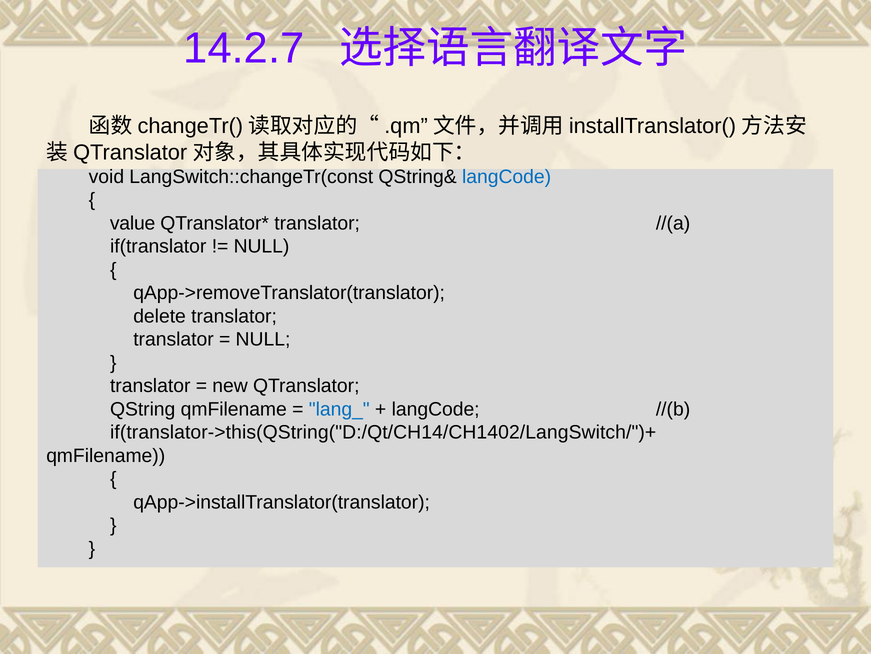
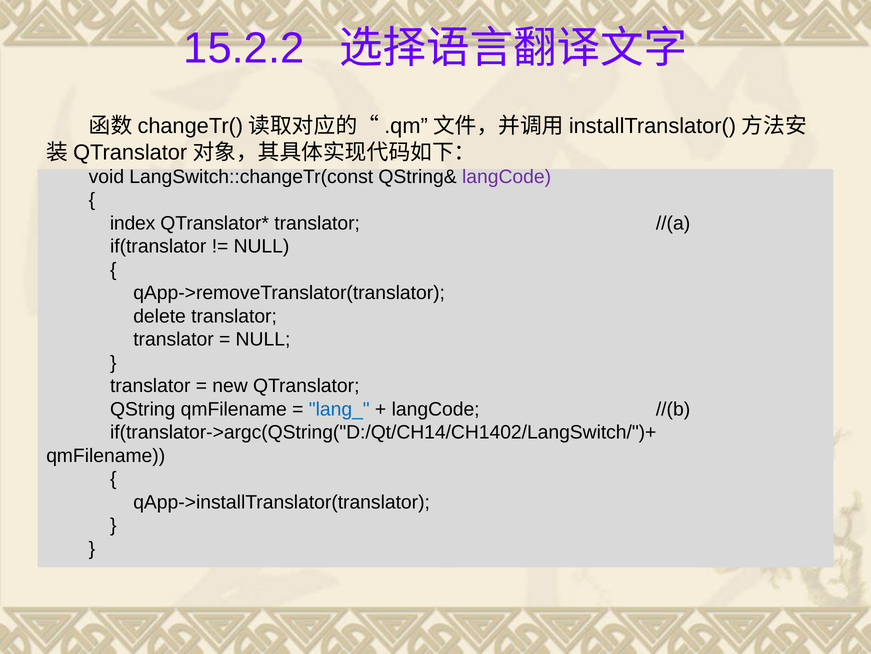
14.2.7: 14.2.7 -> 15.2.2 (244, 48)
langCode colour: blue -> purple (507, 177)
value: value -> index (133, 223)
if(translator->this(QString("D:/Qt/CH14/CH1402/LangSwitch/")+: if(translator->this(QString("D:/Qt/CH14/CH1402/LangSwitch/")+ -> if(translator->argc(QString("D:/Qt/CH14/CH1402/LangSwitch/")+ (383, 432)
